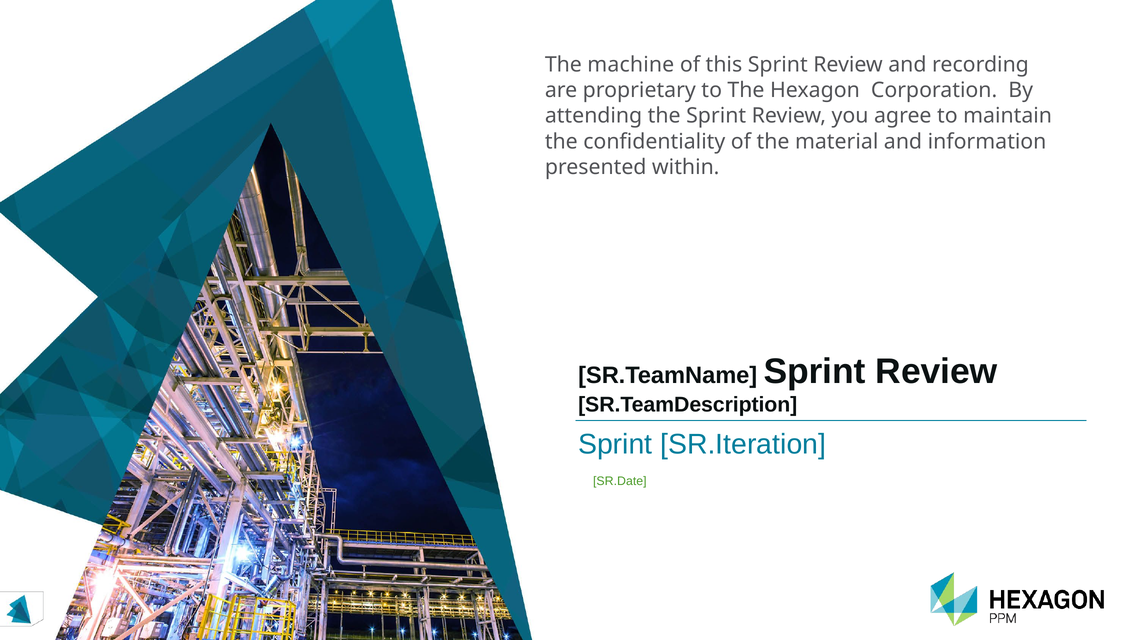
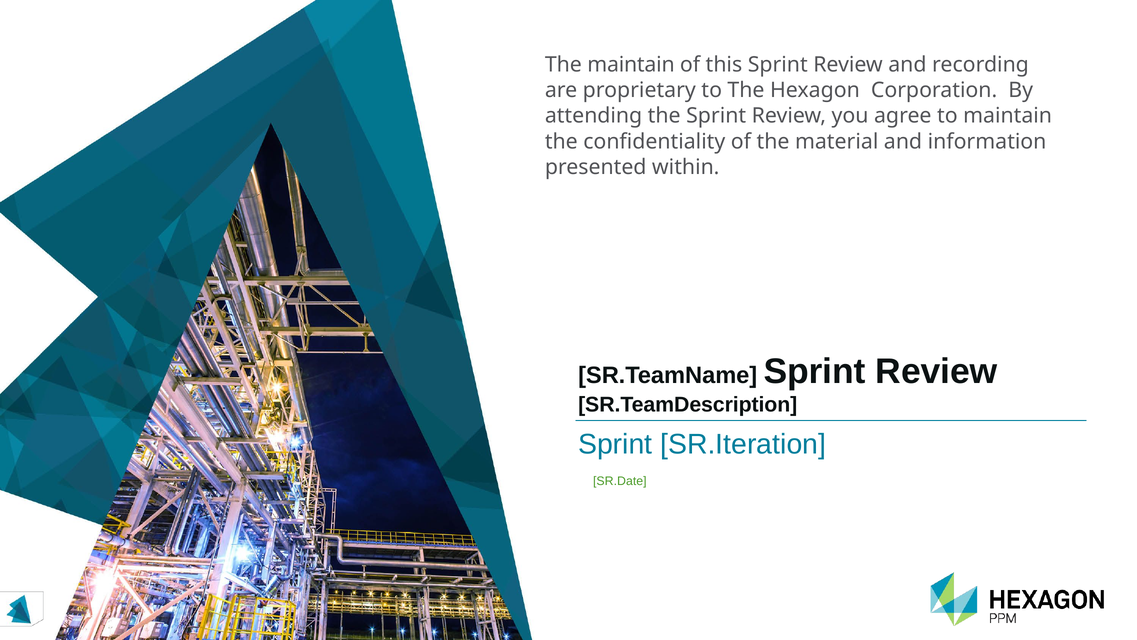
The machine: machine -> maintain (631, 65)
